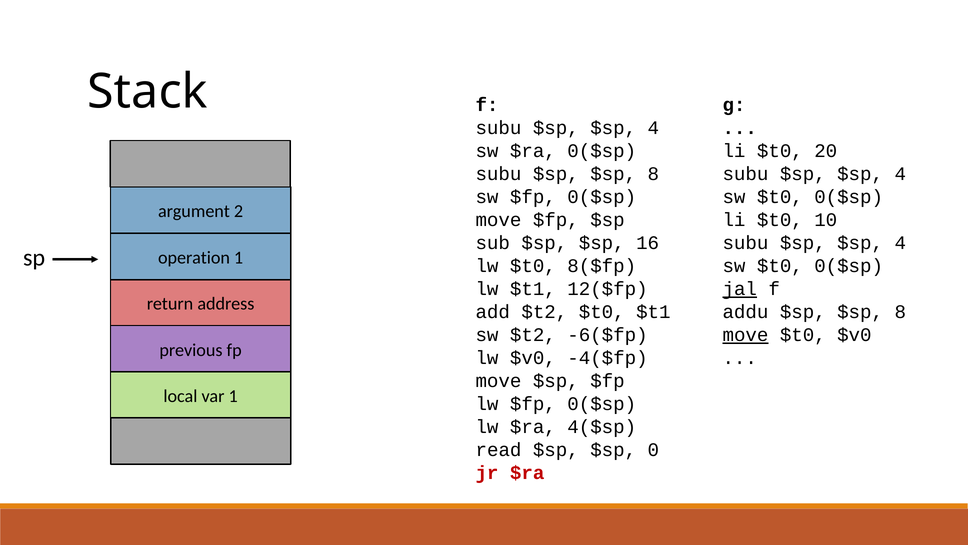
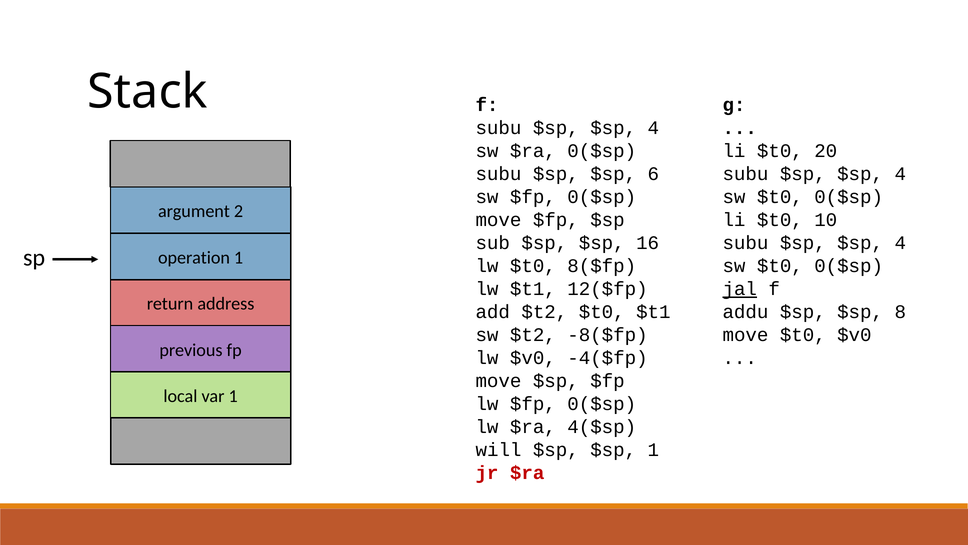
subu $sp $sp 8: 8 -> 6 (653, 174)
-6($fp: -6($fp -> -8($fp (607, 335)
move underline: present -> none (745, 335)
read: read -> will (499, 450)
$sp 0: 0 -> 1 (653, 450)
